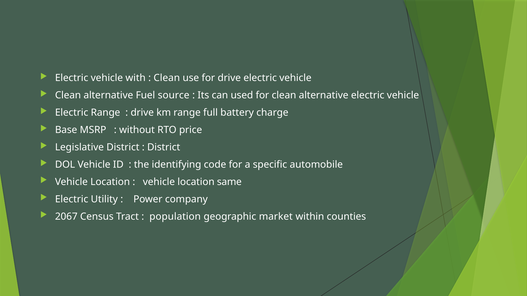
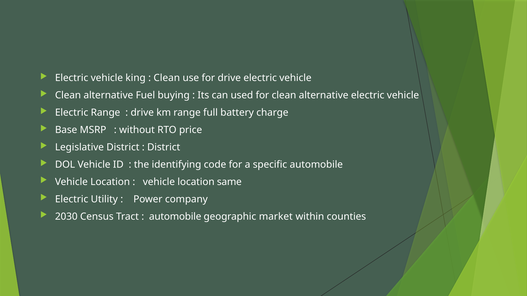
with: with -> king (136, 78)
source: source -> buying (174, 95)
2067: 2067 -> 2030 (66, 217)
population: population -> automobile (175, 217)
